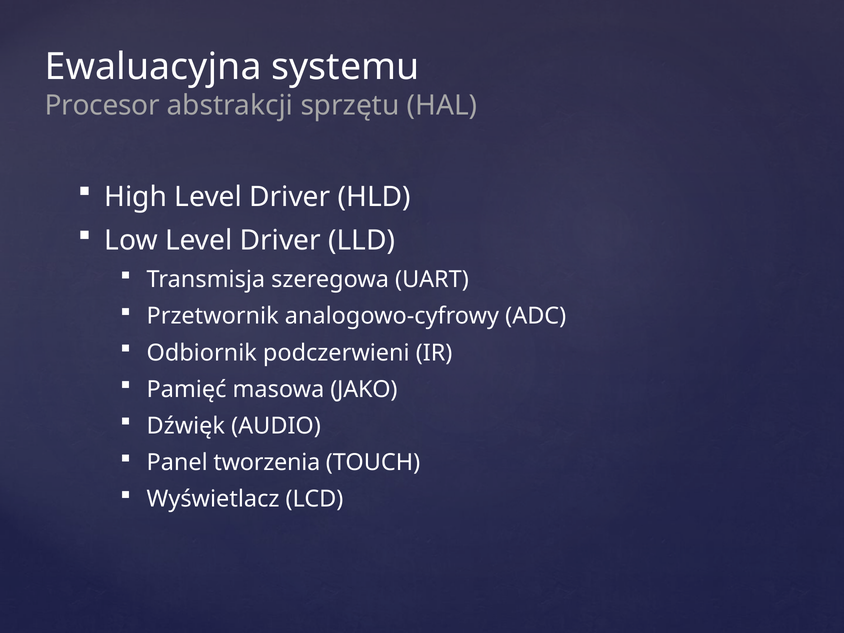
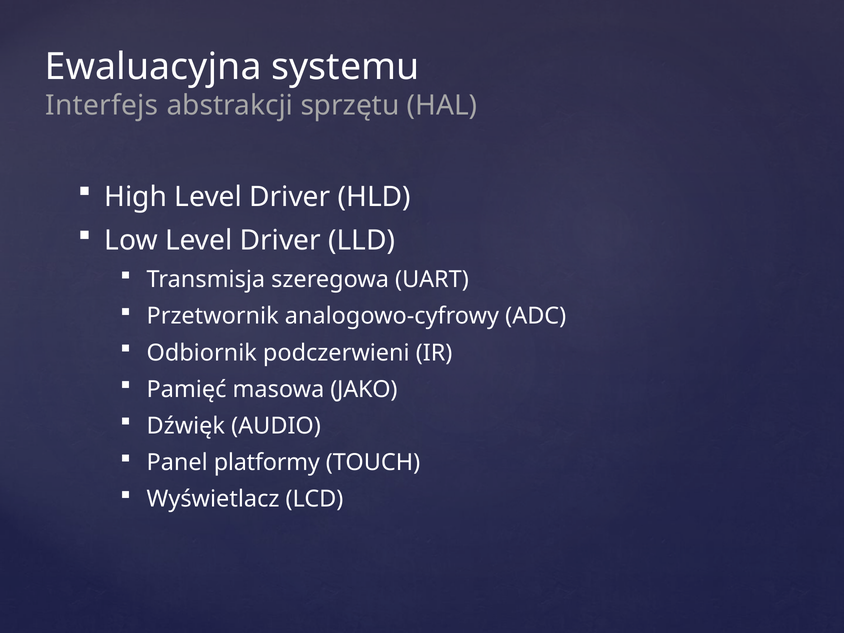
Procesor: Procesor -> Interfejs (102, 105)
tworzenia: tworzenia -> platformy (267, 463)
